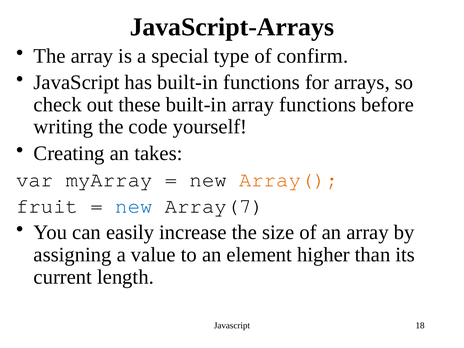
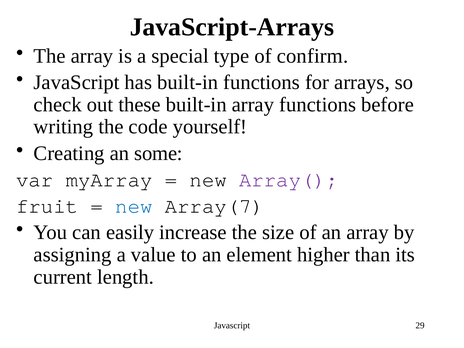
takes: takes -> some (159, 153)
Array( colour: orange -> purple (289, 180)
18: 18 -> 29 (420, 325)
